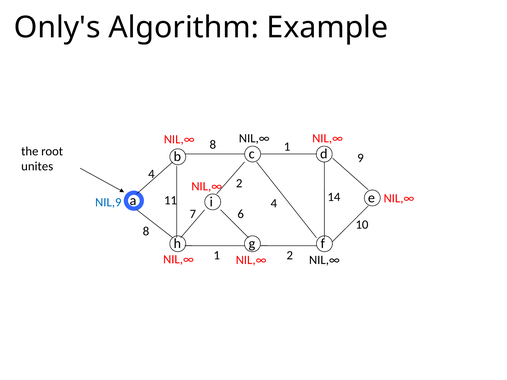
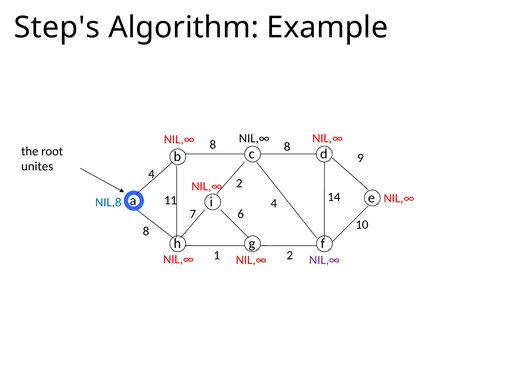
Only's: Only's -> Step's (57, 28)
8 1: 1 -> 8 (287, 147)
NIL,9: NIL,9 -> NIL,8 (108, 202)
NIL,∞ colour: black -> purple (324, 260)
